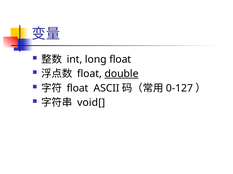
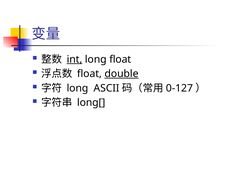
int underline: none -> present (75, 60)
float: float -> long (77, 89)
void[: void[ -> long[ (91, 103)
